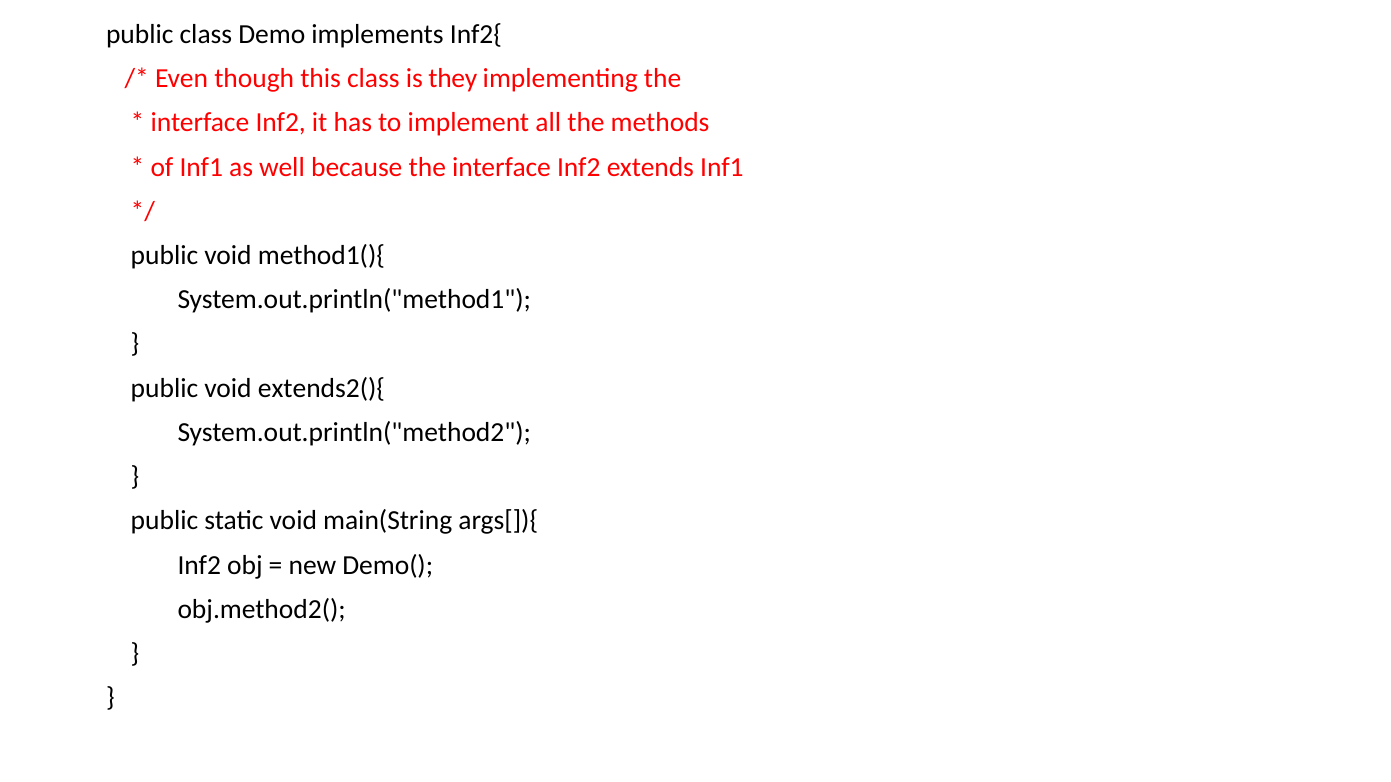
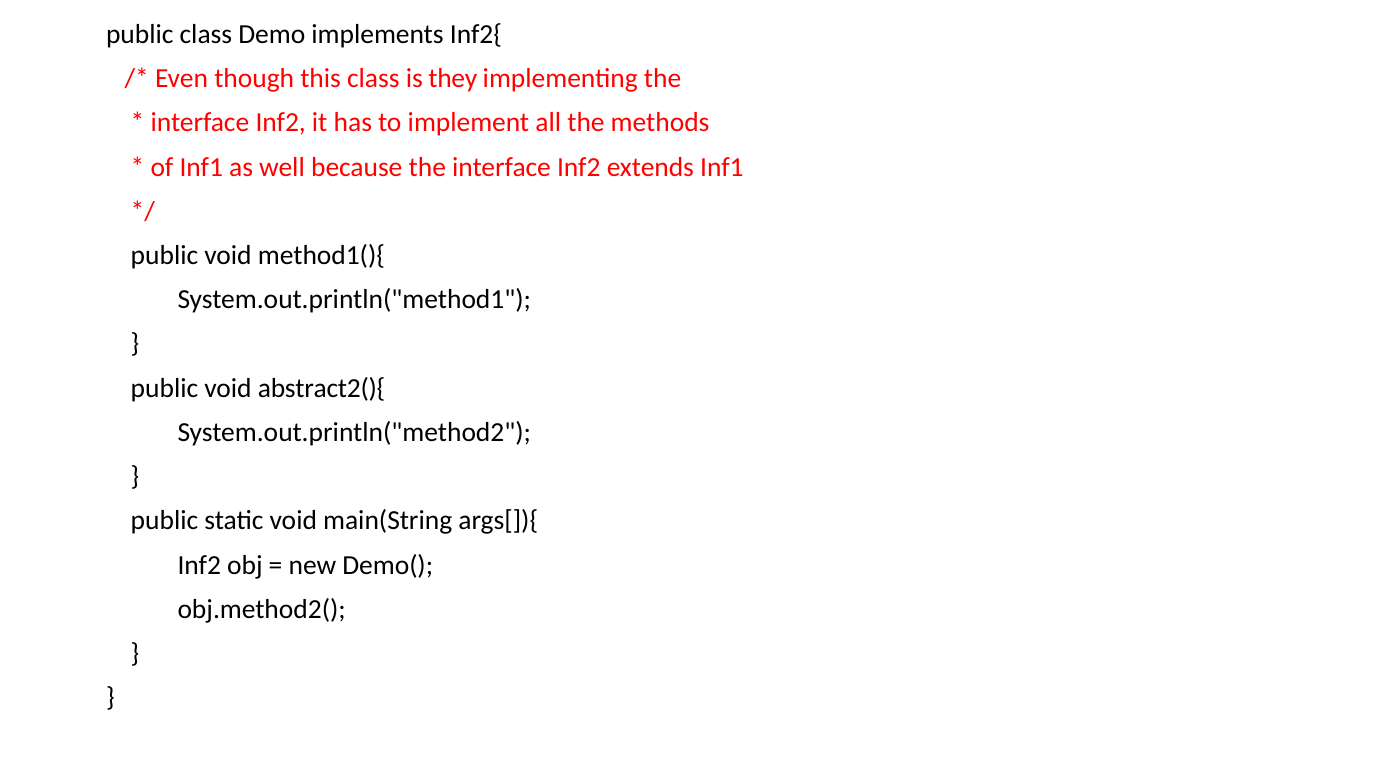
extends2(){: extends2(){ -> abstract2(){ (322, 388)
